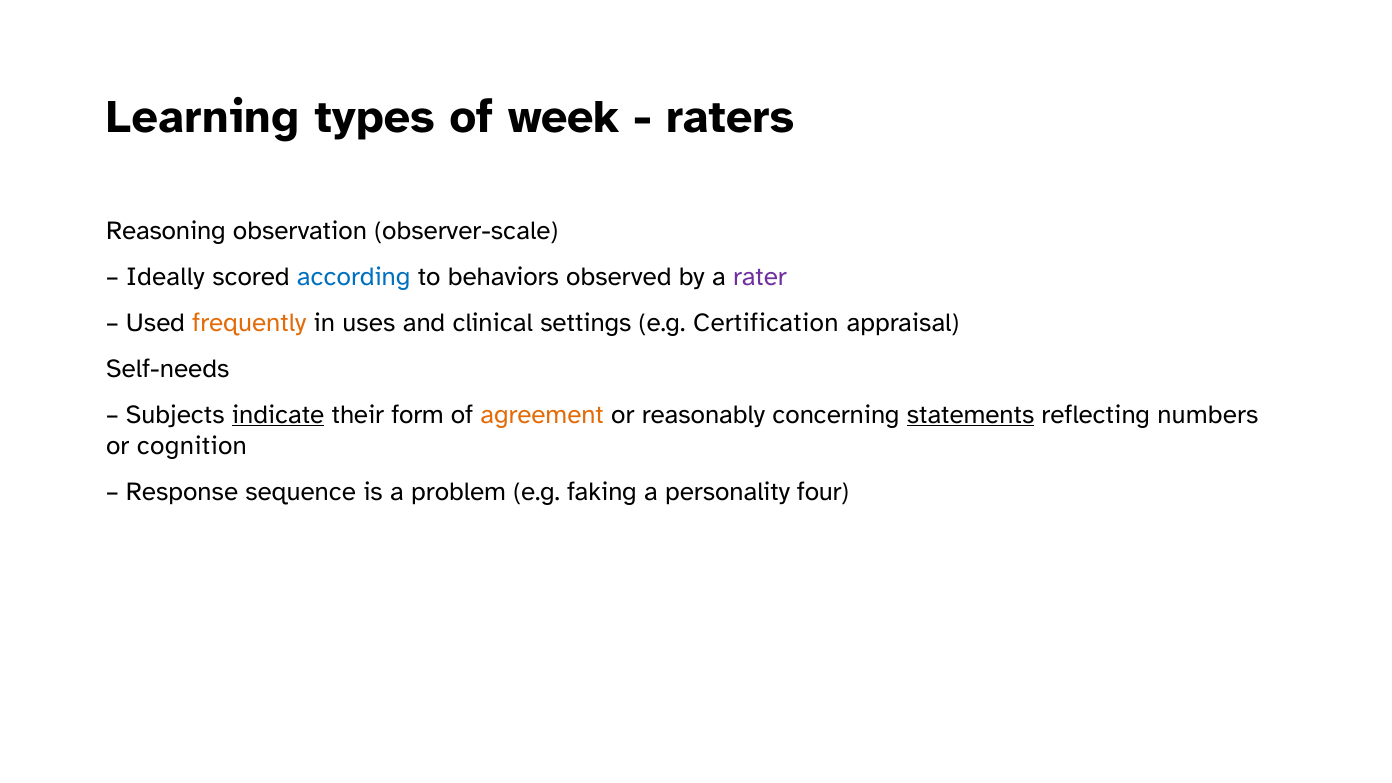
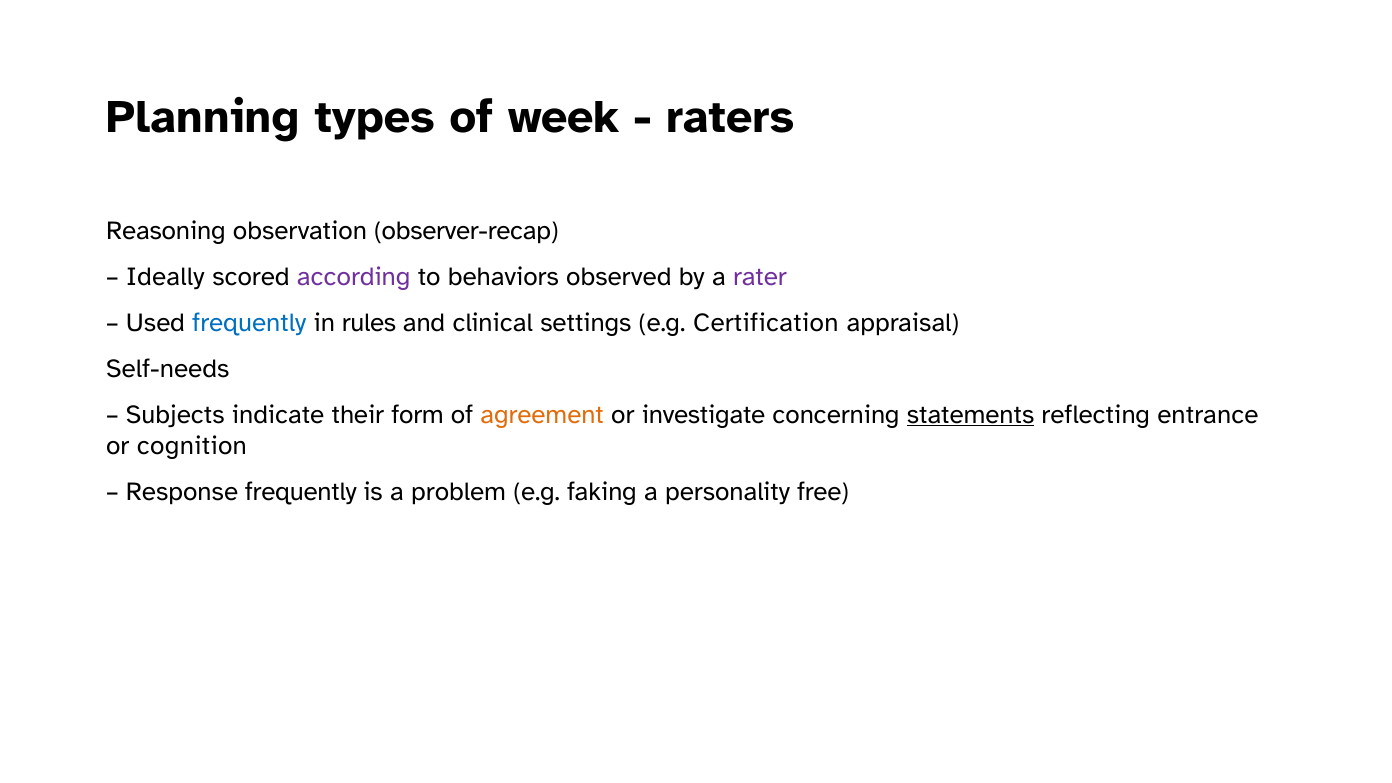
Learning: Learning -> Planning (203, 117)
observer-scale: observer-scale -> observer-recap (466, 231)
according colour: blue -> purple (354, 277)
frequently colour: orange -> blue (249, 323)
uses: uses -> rules (369, 323)
indicate underline: present -> none (278, 414)
reasonably: reasonably -> investigate (704, 414)
numbers: numbers -> entrance (1208, 414)
Response sequence: sequence -> frequently (301, 492)
four: four -> free (823, 492)
